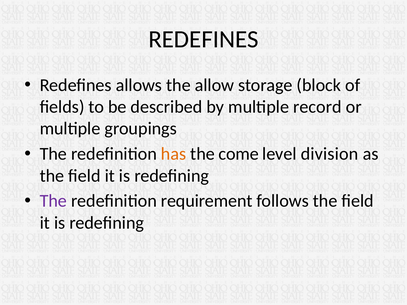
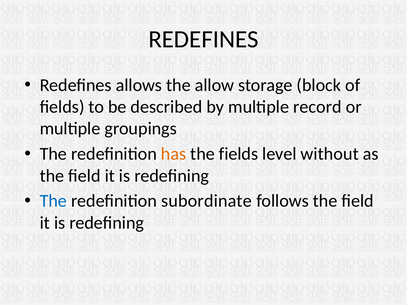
the come: come -> fields (239, 154)
division: division -> without (330, 154)
The colour: purple -> blue (53, 201)
requirement: requirement -> subordinate (207, 201)
